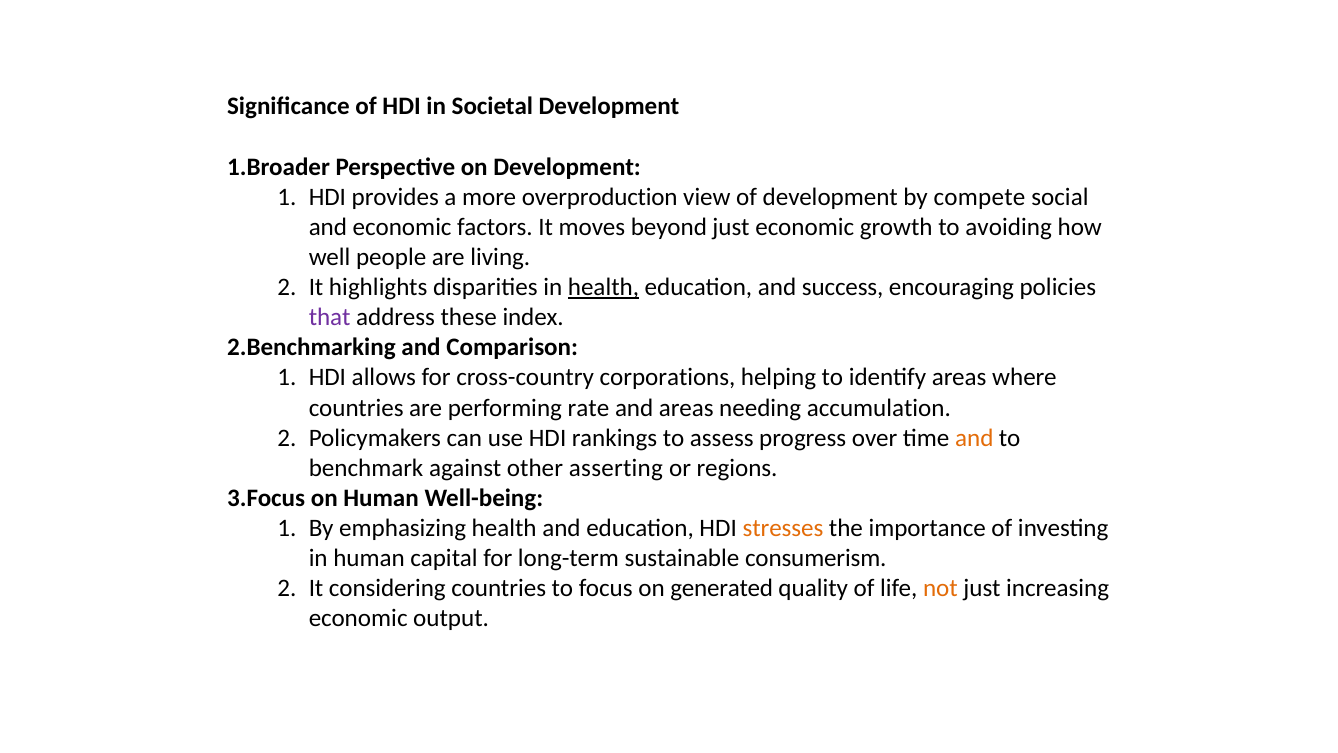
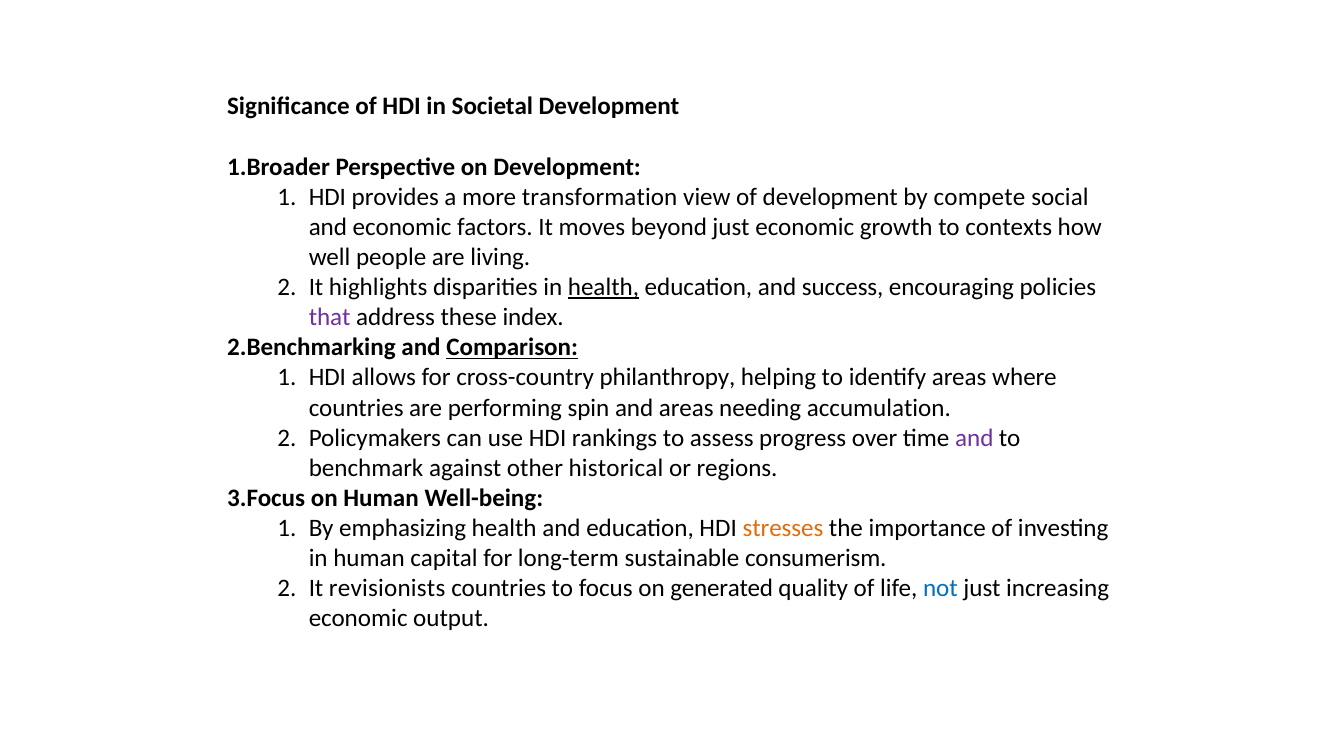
overproduction: overproduction -> transformation (600, 197)
avoiding: avoiding -> contexts (1009, 227)
Comparison underline: none -> present (512, 347)
corporations: corporations -> philanthropy (668, 378)
rate: rate -> spin (588, 408)
and colour: orange -> purple (974, 438)
asserting: asserting -> historical (616, 468)
considering: considering -> revisionists (387, 588)
not colour: orange -> blue (940, 588)
